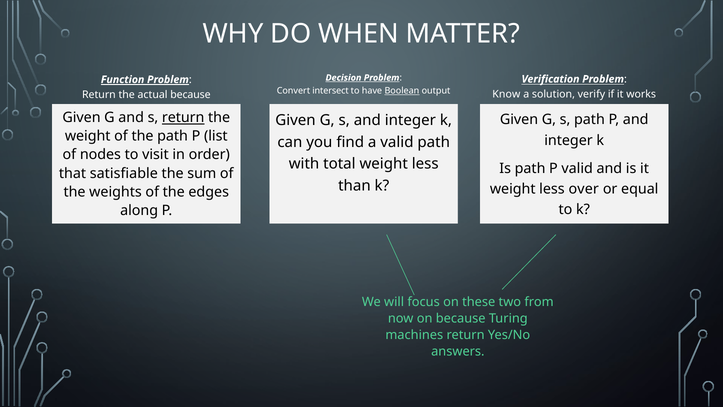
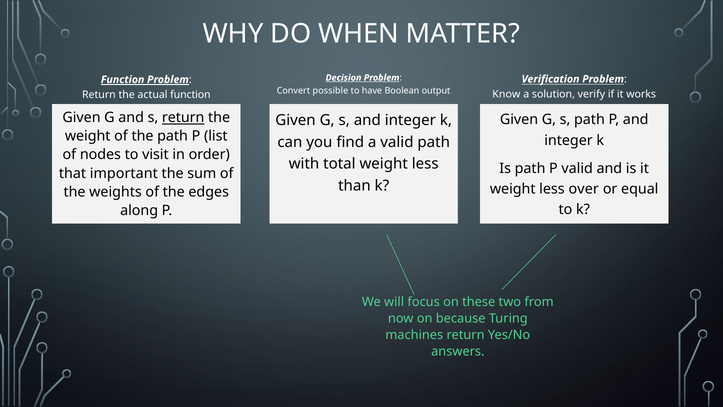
intersect: intersect -> possible (330, 91)
Boolean underline: present -> none (402, 91)
actual because: because -> function (190, 95)
satisfiable: satisfiable -> important (124, 173)
